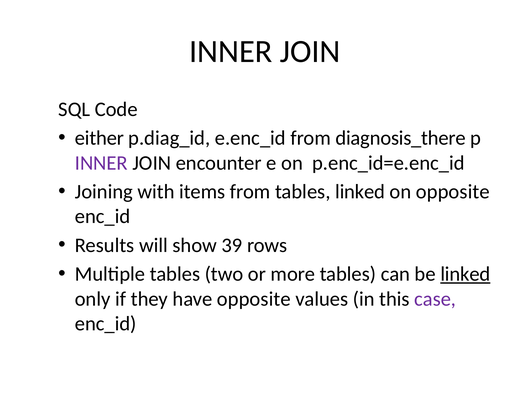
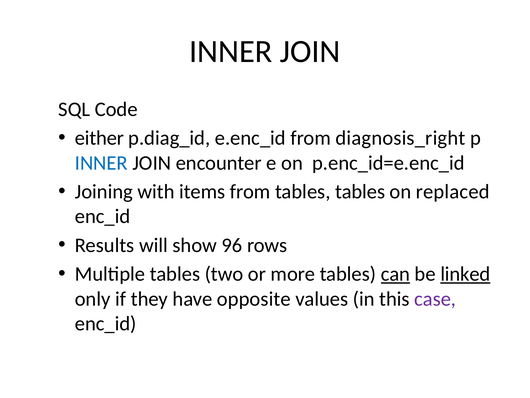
diagnosis_there: diagnosis_there -> diagnosis_right (400, 138)
INNER colour: purple -> blue (101, 163)
tables linked: linked -> tables (360, 191)
on opposite: opposite -> replaced (453, 191)
39: 39 -> 96 (232, 245)
can underline: none -> present (395, 274)
